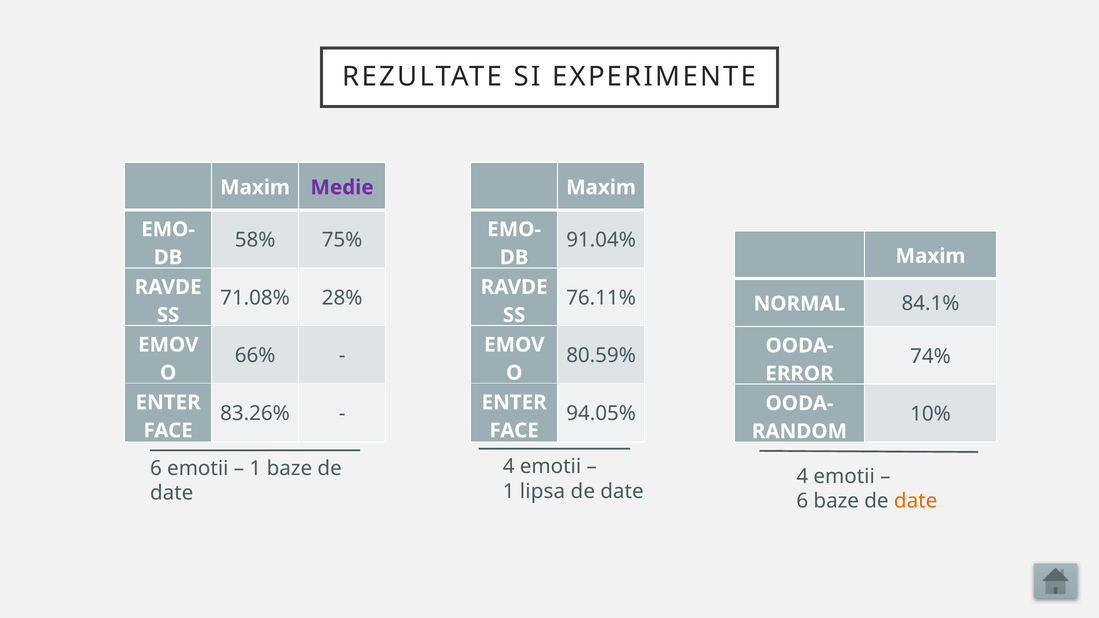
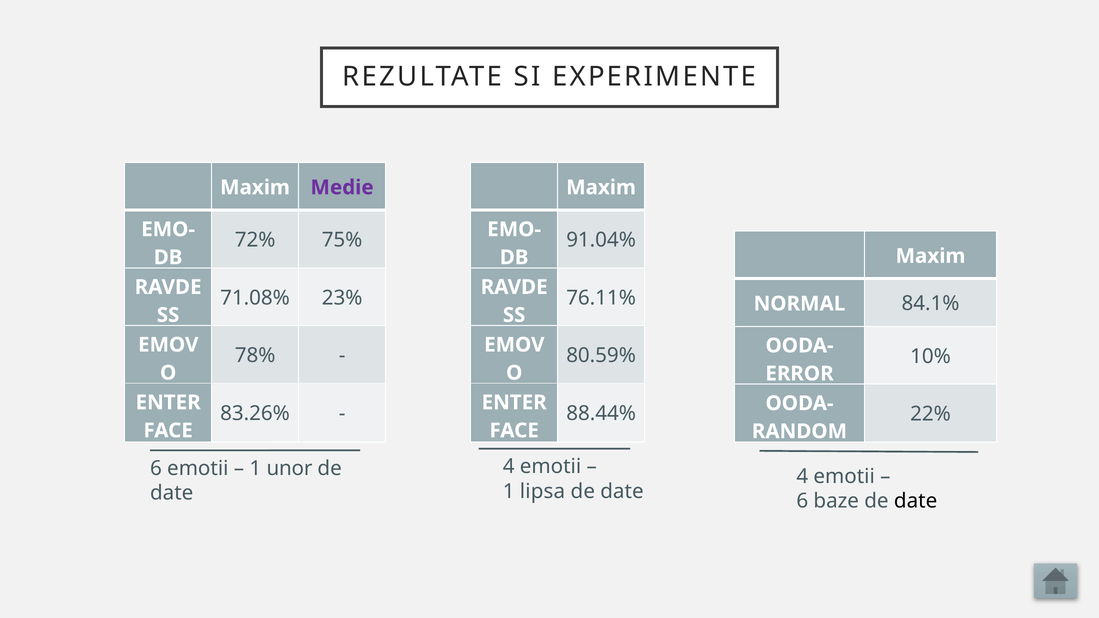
58%: 58% -> 72% (255, 240)
28%: 28% -> 23% (342, 298)
66%: 66% -> 78% (255, 356)
74%: 74% -> 10% (931, 356)
94.05%: 94.05% -> 88.44% (601, 414)
10%: 10% -> 22% (931, 414)
1 baze: baze -> unor (289, 468)
date colour: orange -> black (916, 501)
